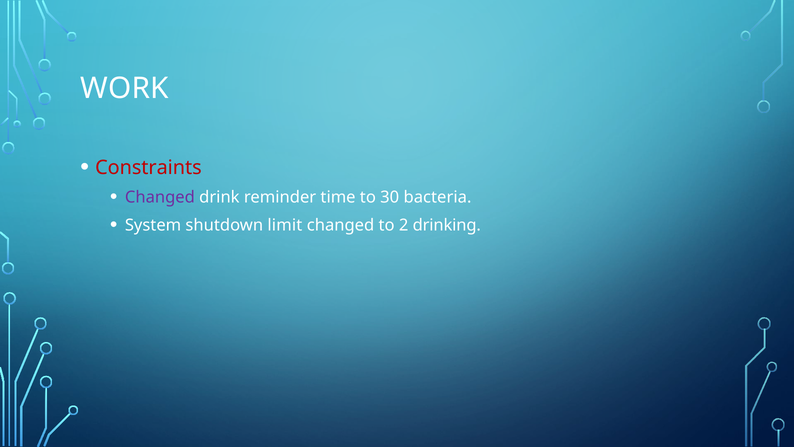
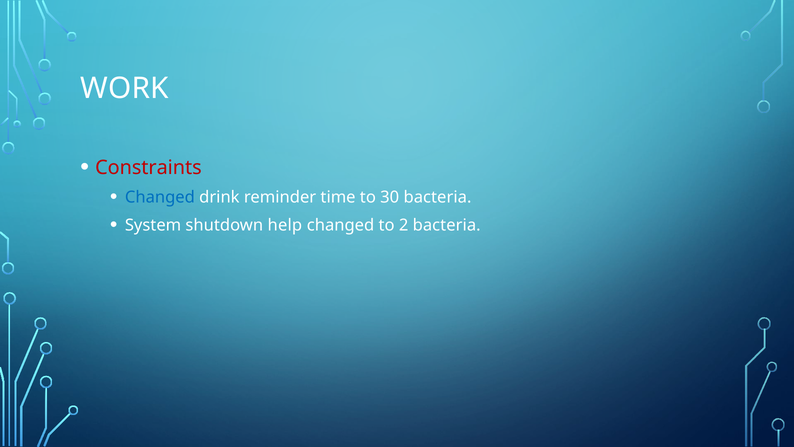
Changed colour: purple -> blue (160, 197)
limit: limit -> help (285, 225)
2 drinking: drinking -> bacteria (447, 225)
